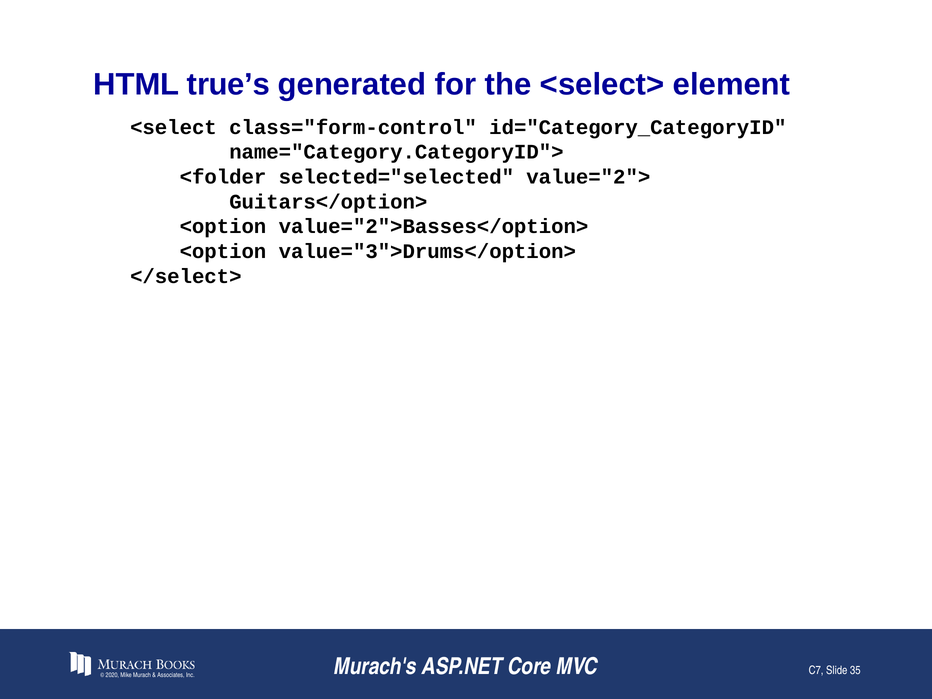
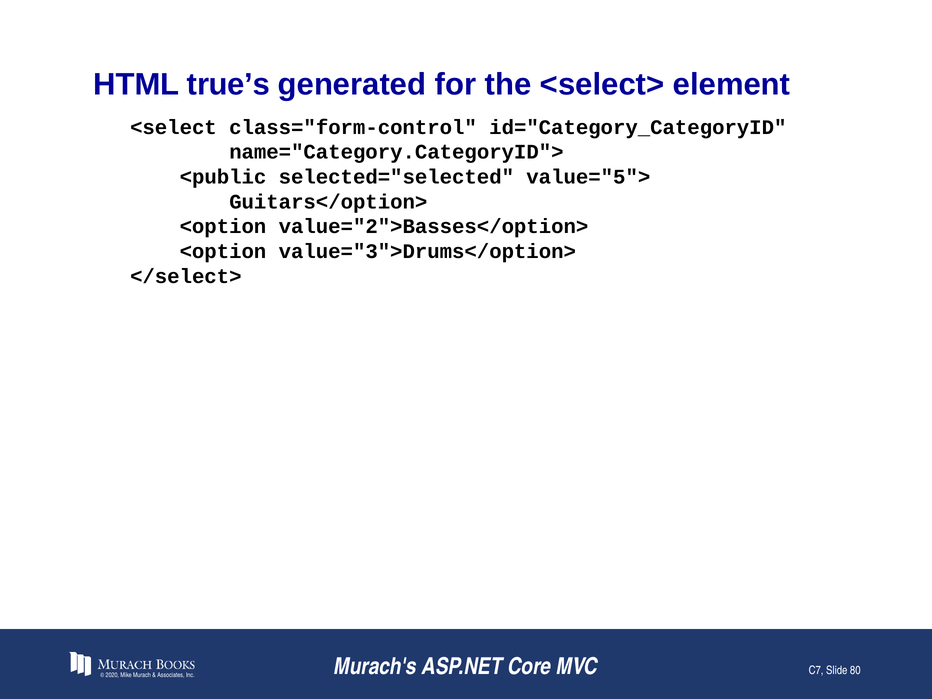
<folder: <folder -> <public (223, 177)
value="2">: value="2"> -> value="5"> (588, 177)
35: 35 -> 80 (855, 671)
